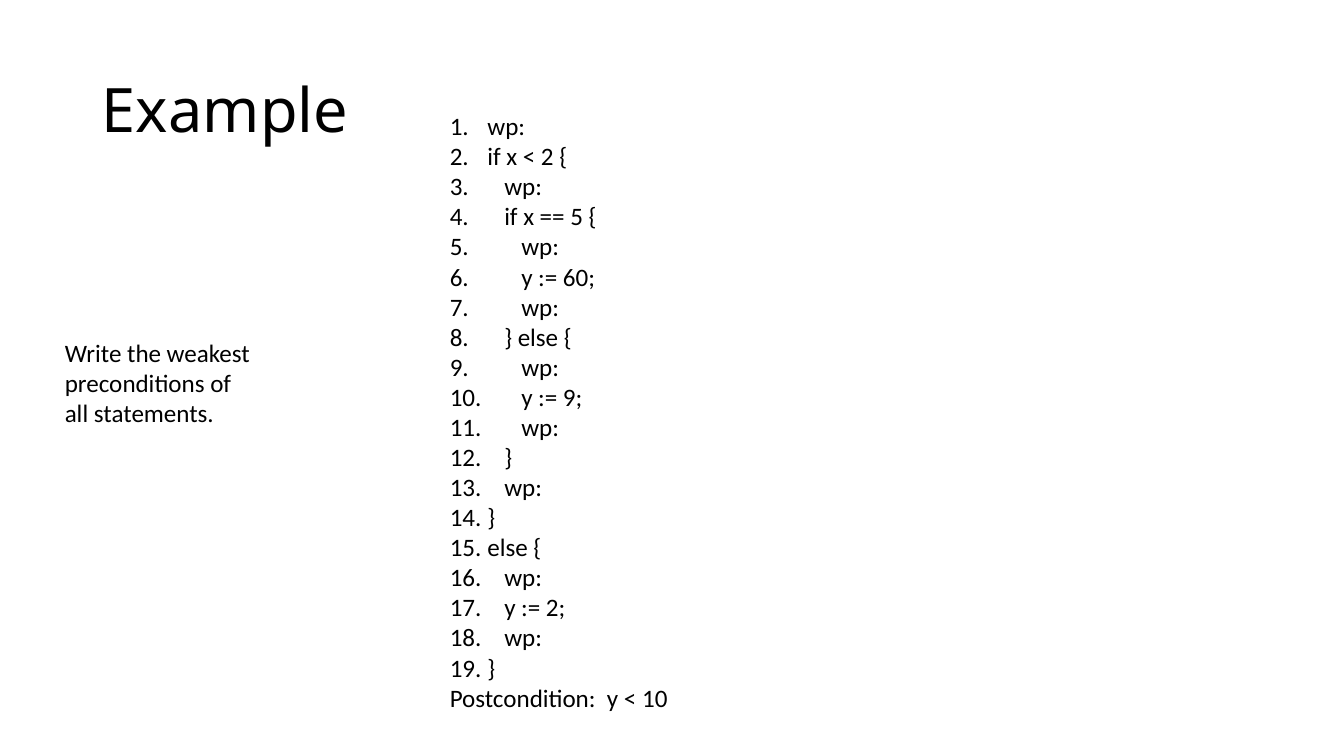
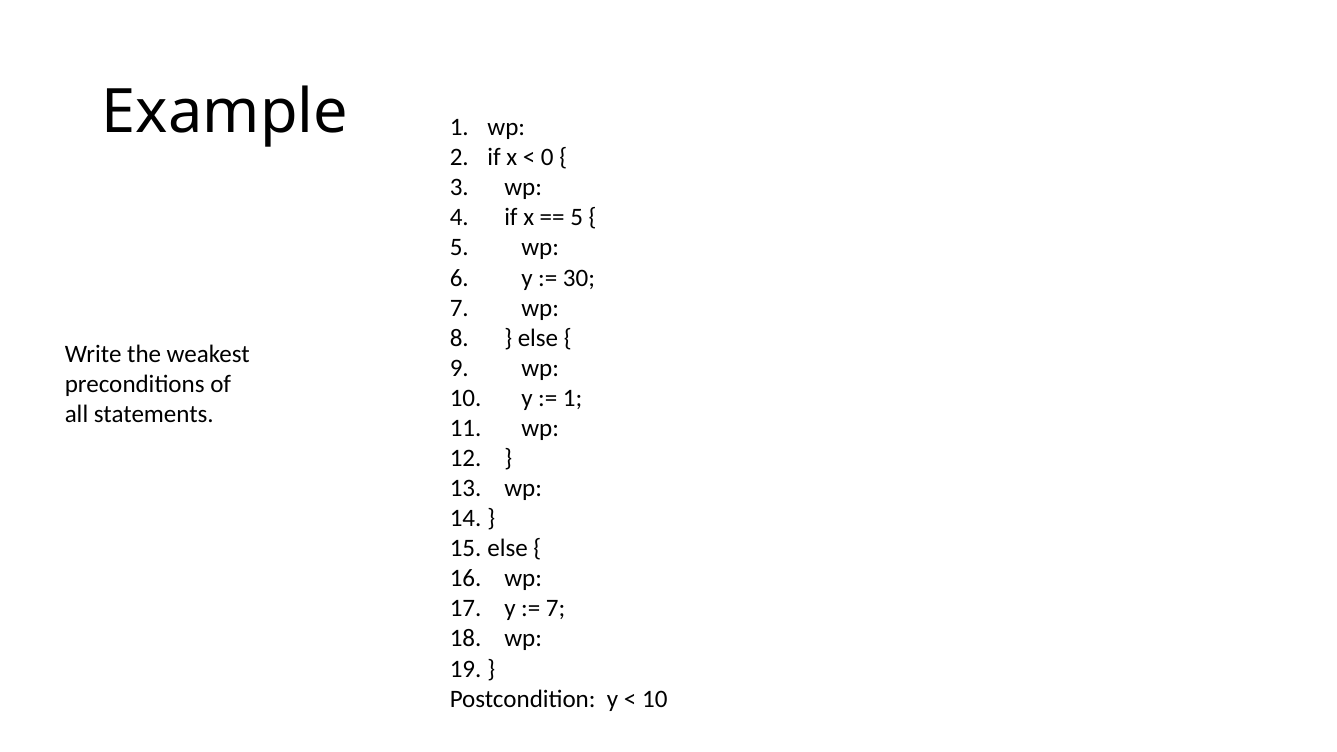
2: 2 -> 0 (547, 157)
60: 60 -> 30 (579, 278)
9: 9 -> 1 (573, 398)
2: 2 -> 7 (556, 609)
